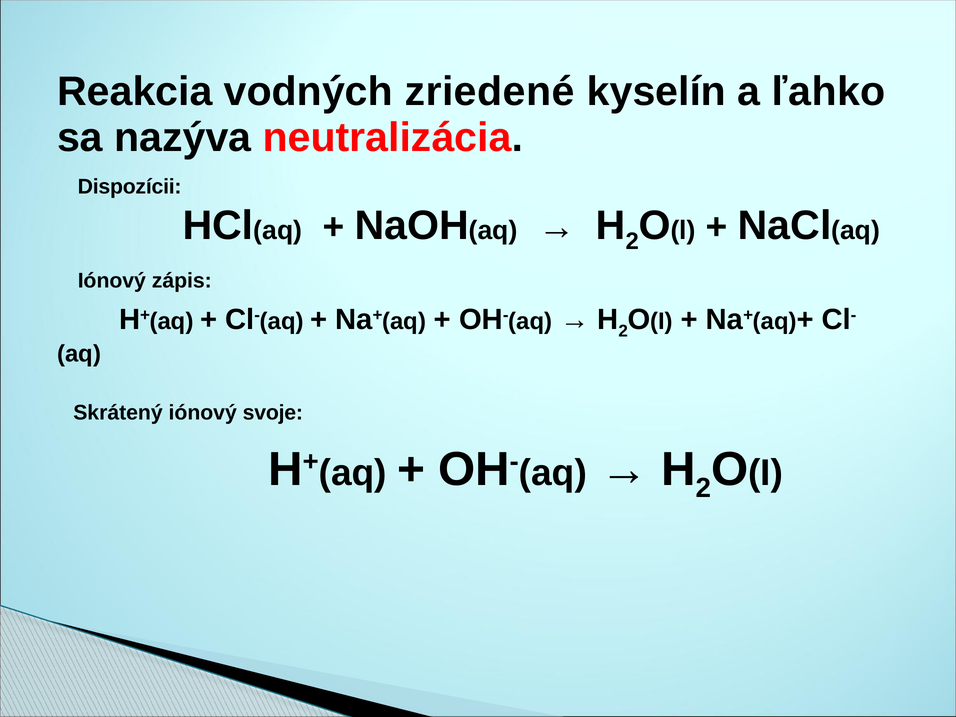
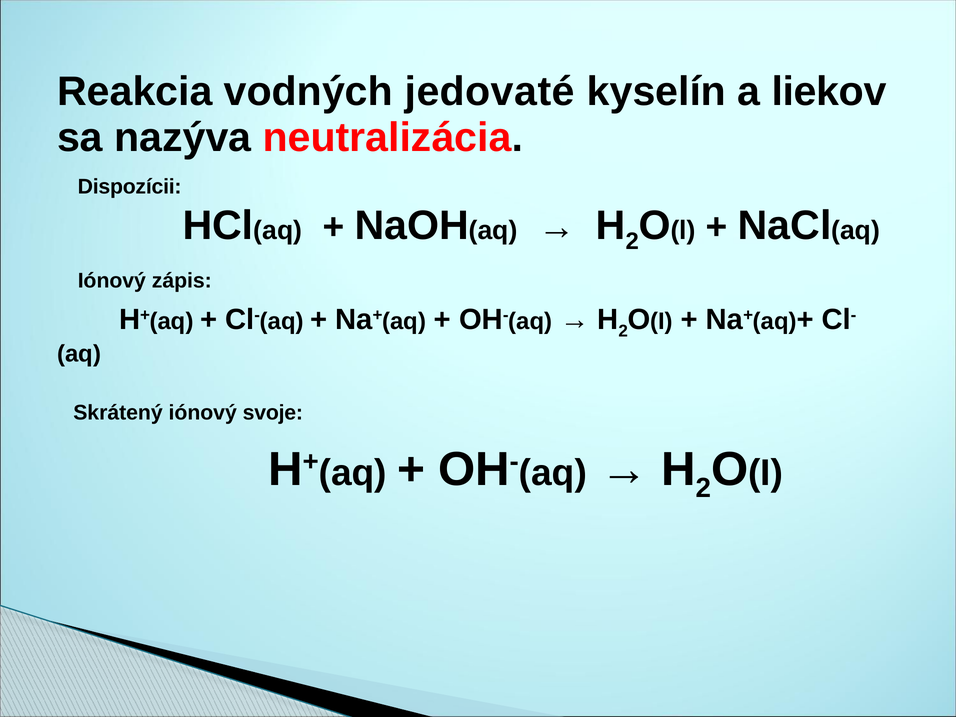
zriedené: zriedené -> jedovaté (490, 92)
ľahko: ľahko -> liekov (829, 92)
